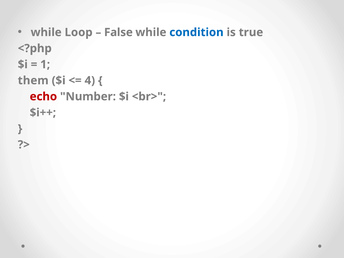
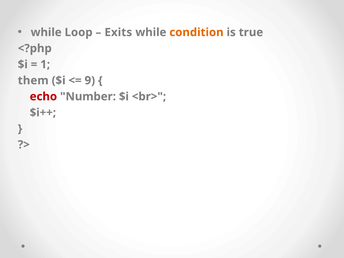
False: False -> Exits (118, 32)
condition colour: blue -> orange (196, 32)
4: 4 -> 9 (90, 80)
